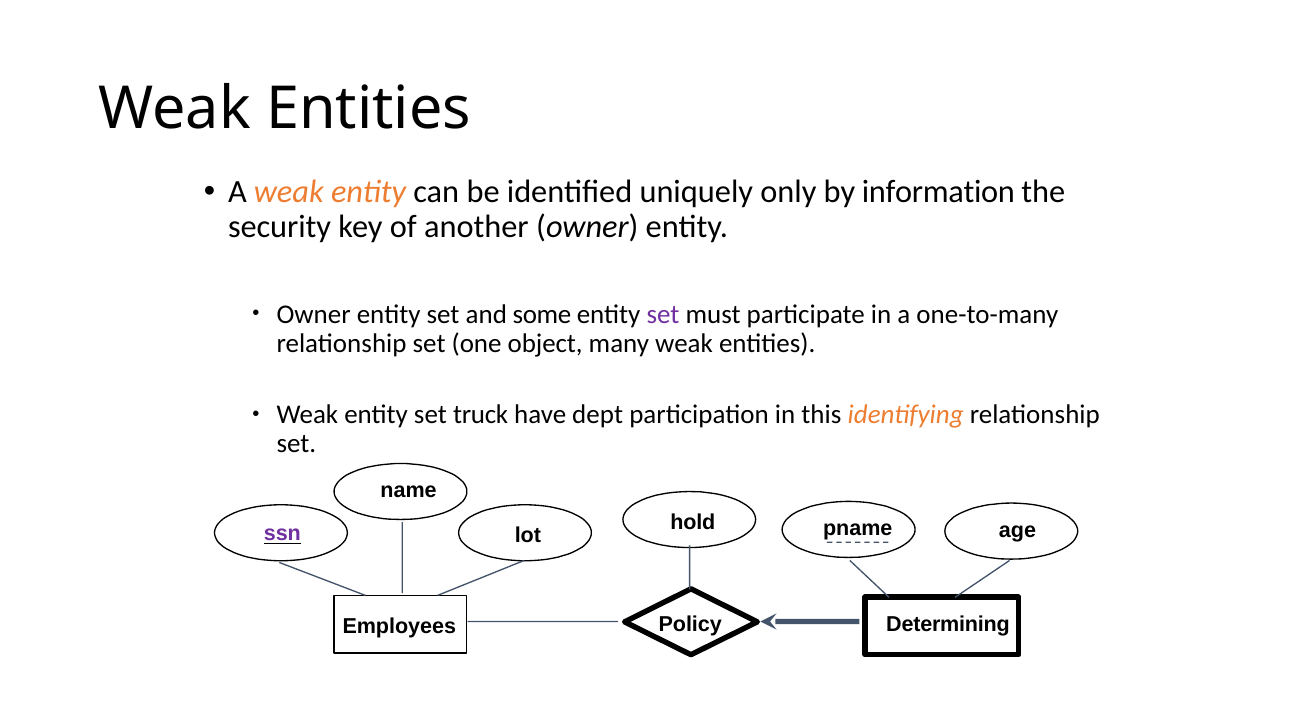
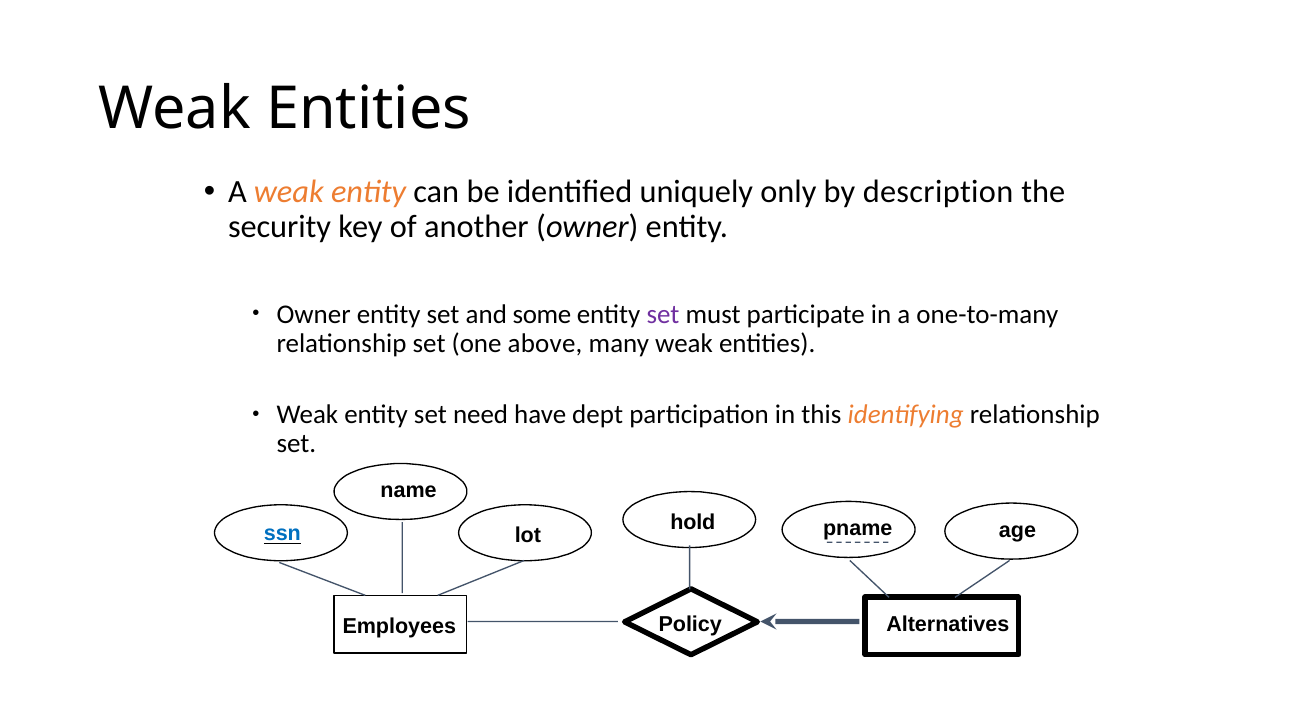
information: information -> description (938, 192)
object: object -> above (545, 343)
truck: truck -> need (481, 415)
ssn colour: purple -> blue (282, 534)
Determining: Determining -> Alternatives (948, 624)
